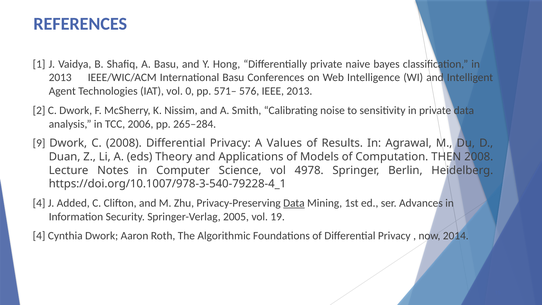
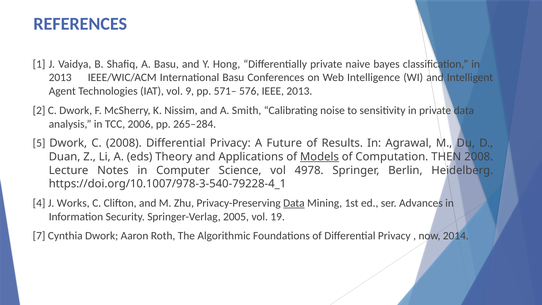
0: 0 -> 9 (190, 91)
9: 9 -> 5 (39, 143)
Values: Values -> Future (284, 143)
Models underline: none -> present (319, 157)
Added: Added -> Works (73, 203)
4: 4 -> 7 (39, 236)
